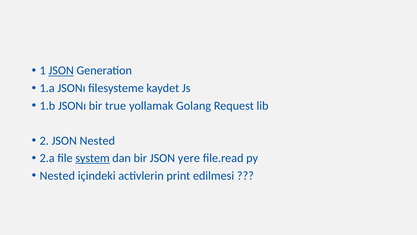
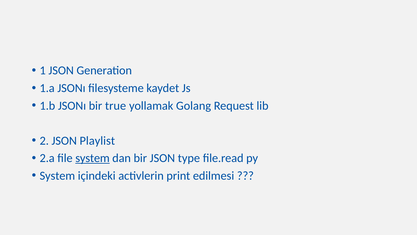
JSON underline: present -> none (61, 71)
JSON Nested: Nested -> Playlist (97, 140)
yere: yere -> type (189, 158)
Nested: Nested -> System (57, 175)
